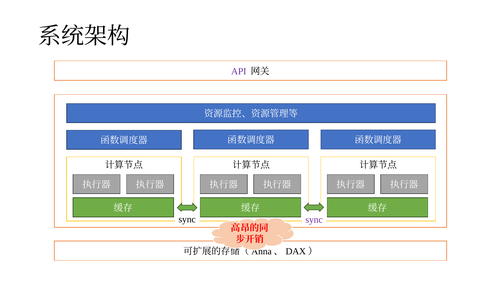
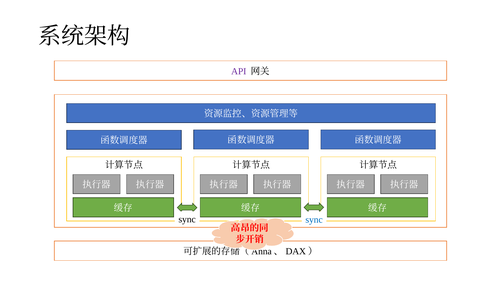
sync colour: purple -> blue (314, 219)
